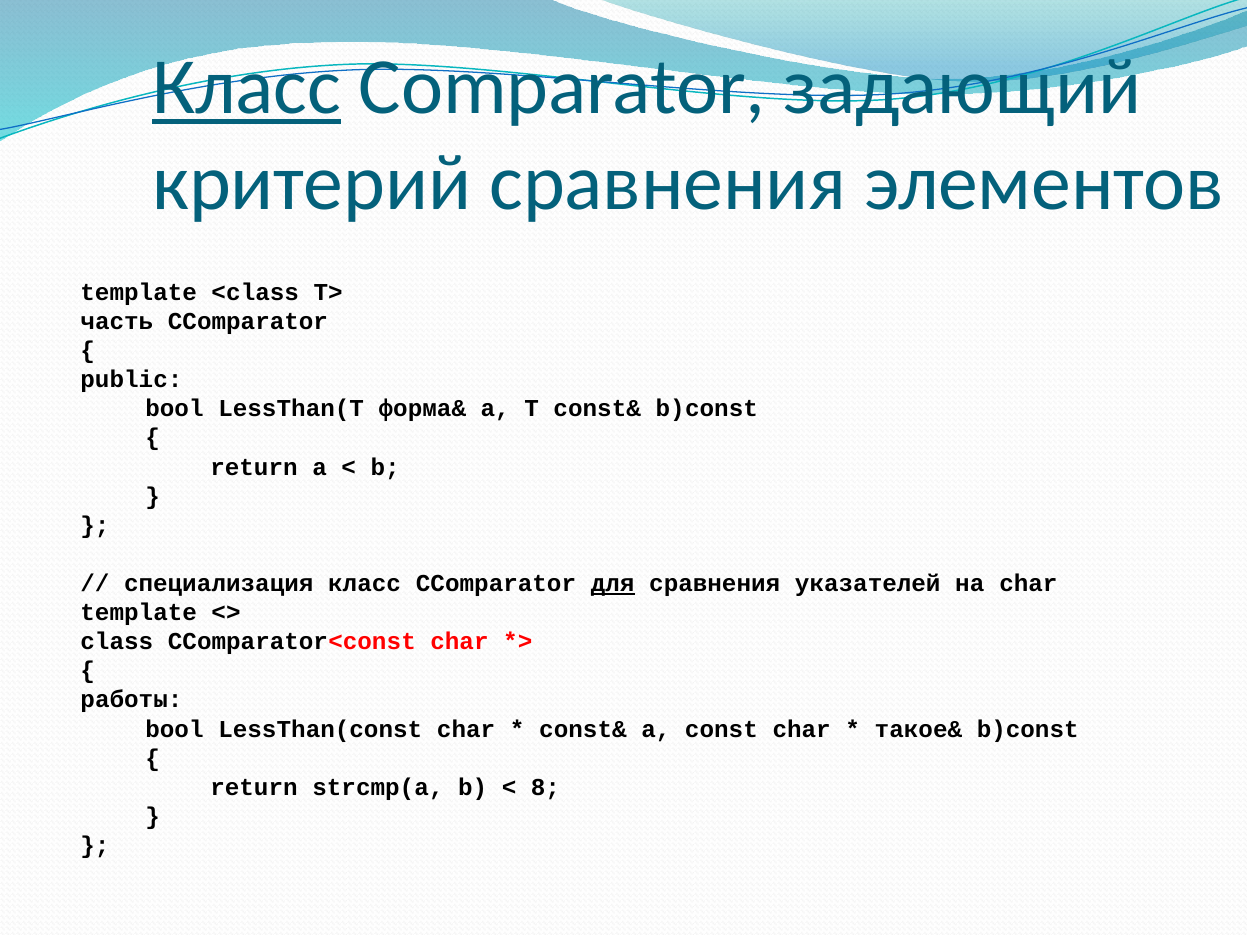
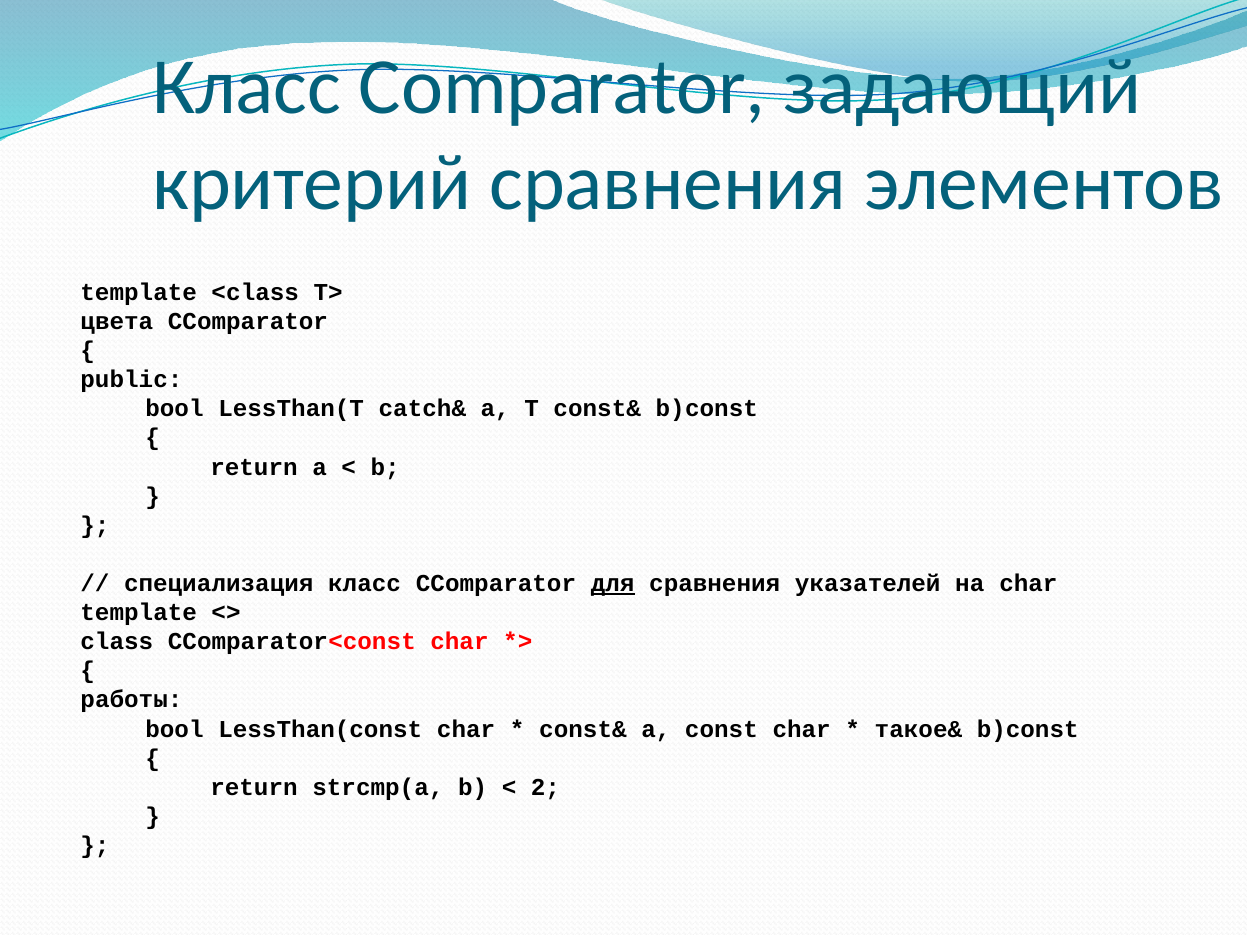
Класс underline: present -> none (247, 87)
часть: часть -> цвета (117, 322)
форма&: форма& -> catch& (422, 409)
8: 8 -> 2 (545, 787)
